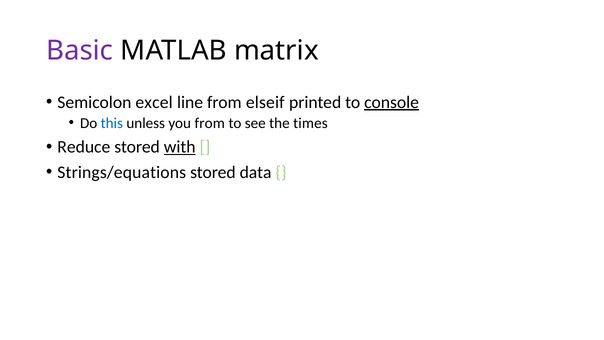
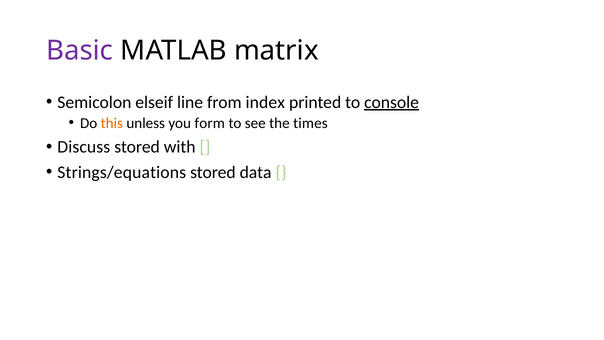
excel: excel -> elseif (154, 102)
elseif: elseif -> index (265, 102)
this colour: blue -> orange (112, 123)
you from: from -> form (210, 123)
Reduce: Reduce -> Discuss (84, 147)
with underline: present -> none (180, 147)
